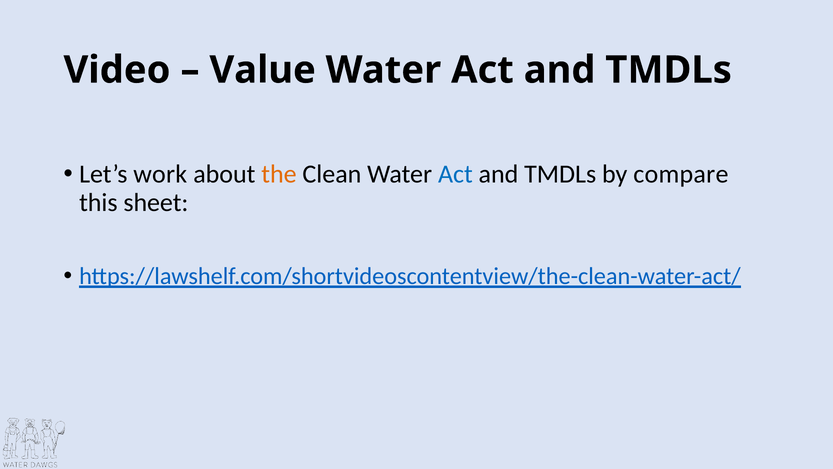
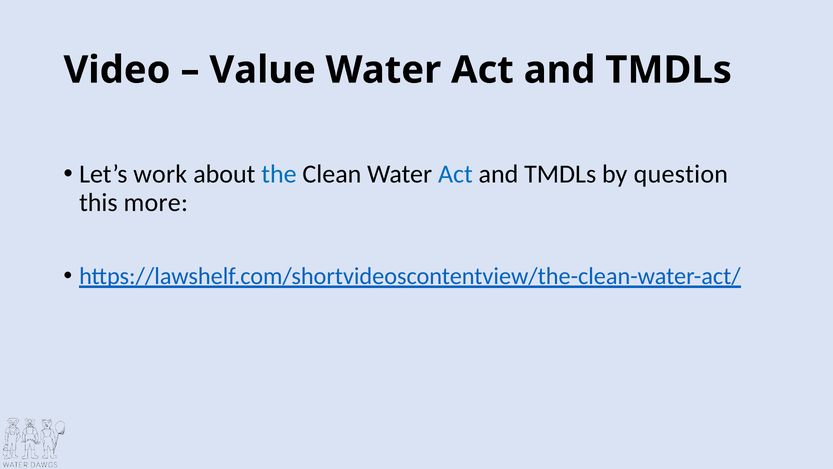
the colour: orange -> blue (279, 174)
compare: compare -> question (681, 174)
sheet: sheet -> more (156, 203)
